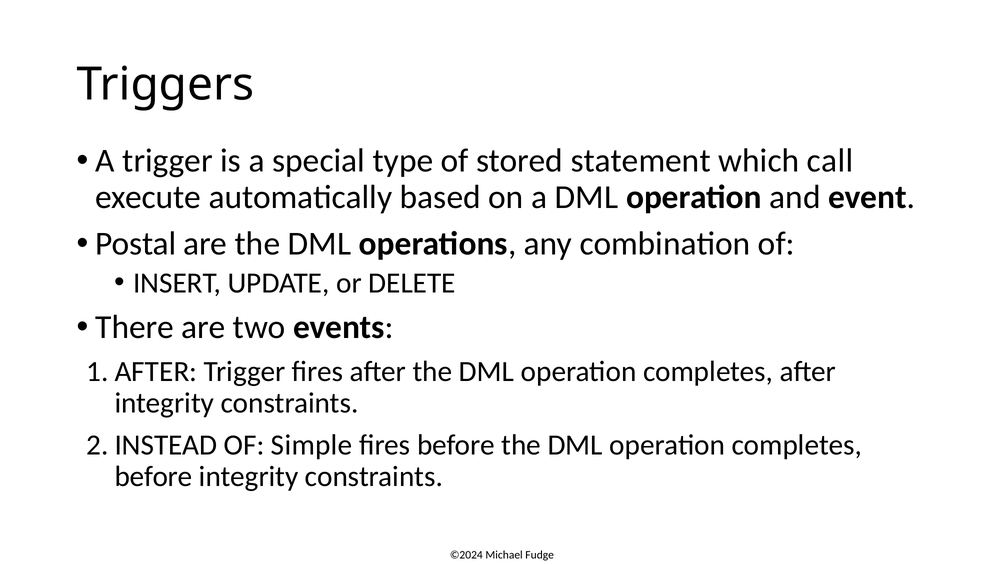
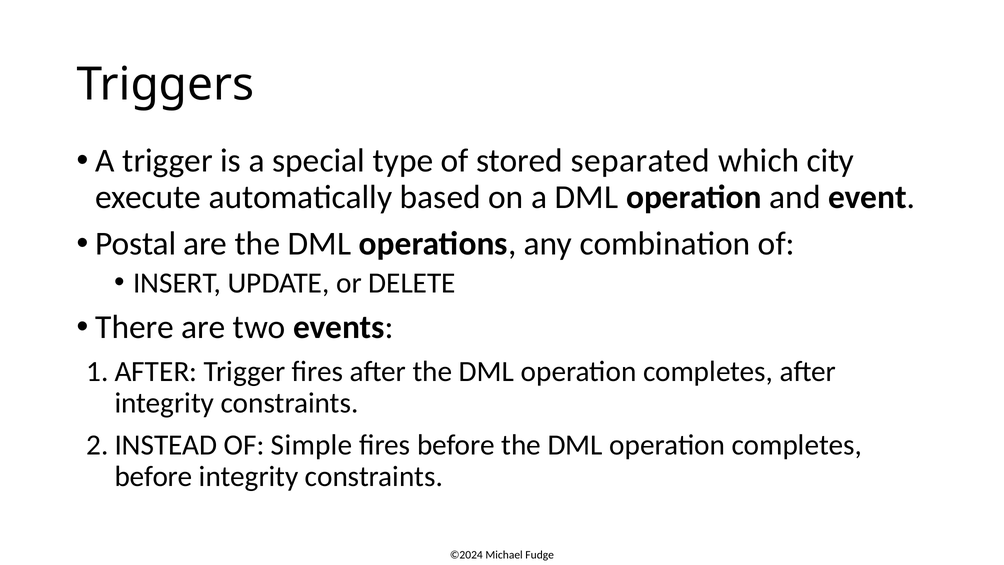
statement: statement -> separated (640, 161)
call: call -> city (830, 161)
